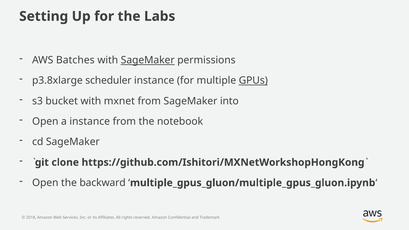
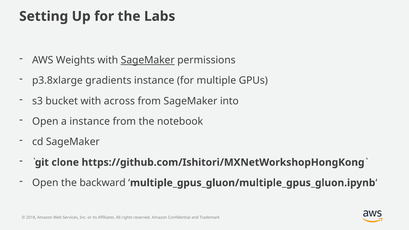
Batches: Batches -> Weights (75, 60)
scheduler: scheduler -> gradients (108, 81)
GPUs underline: present -> none (253, 81)
mxnet: mxnet -> across (119, 101)
